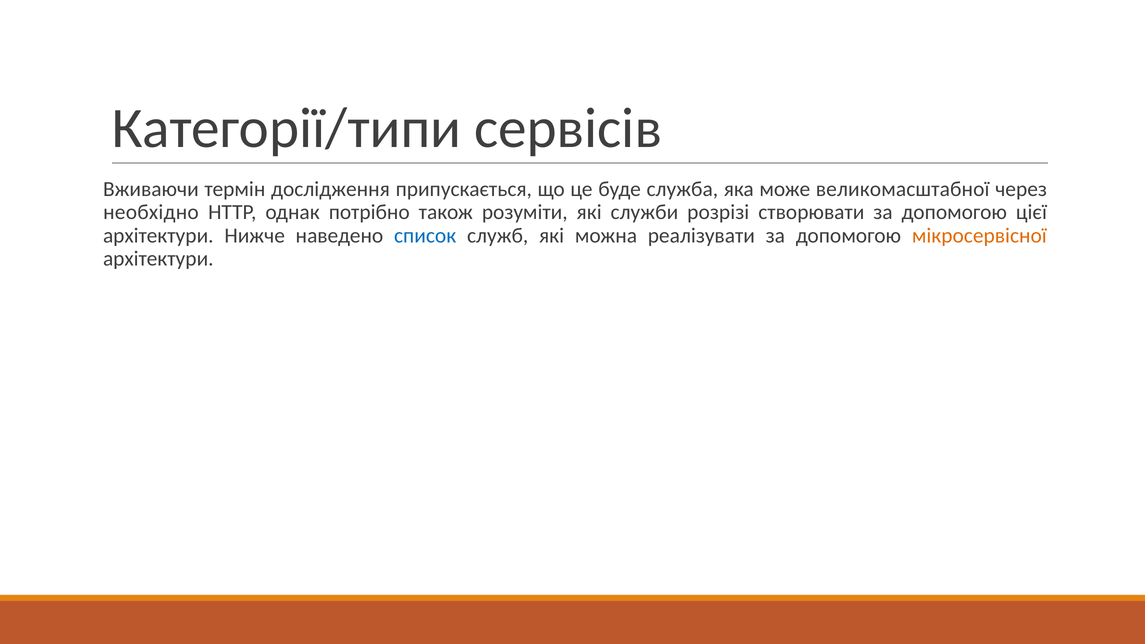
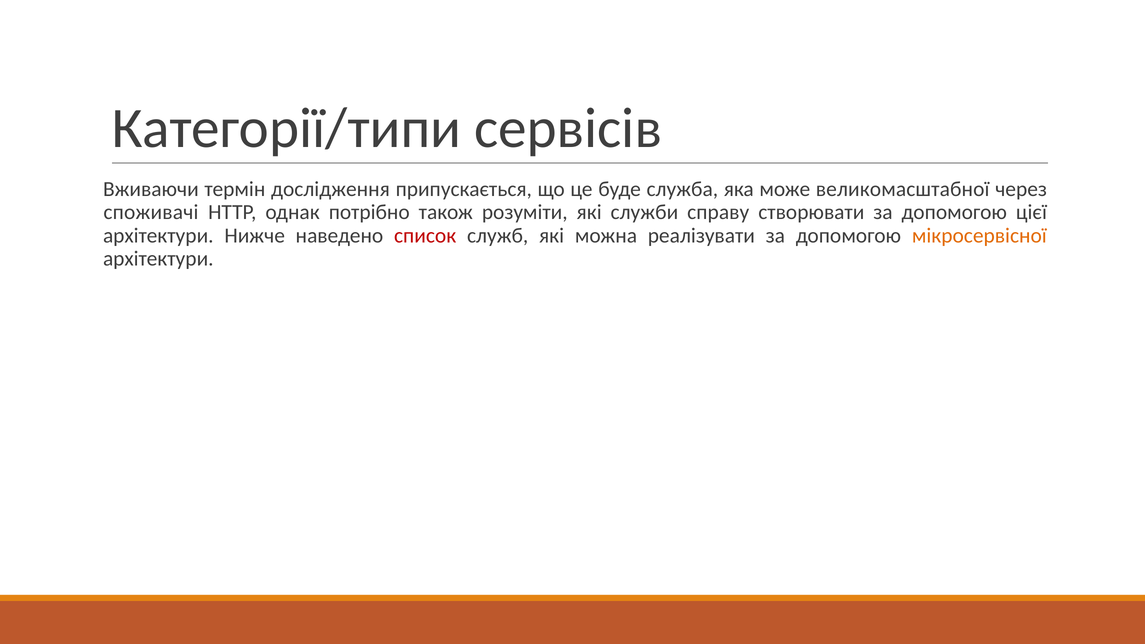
необхідно: необхідно -> споживачі (151, 212)
розрізі: розрізі -> справу (718, 212)
список colour: blue -> red (425, 235)
